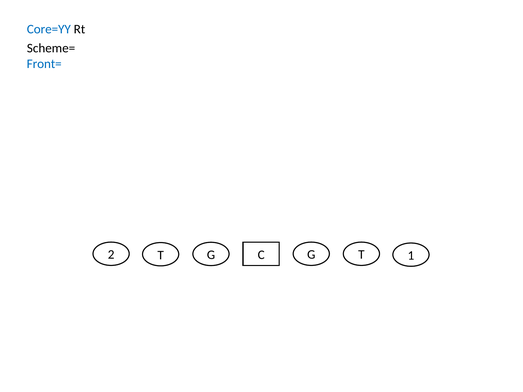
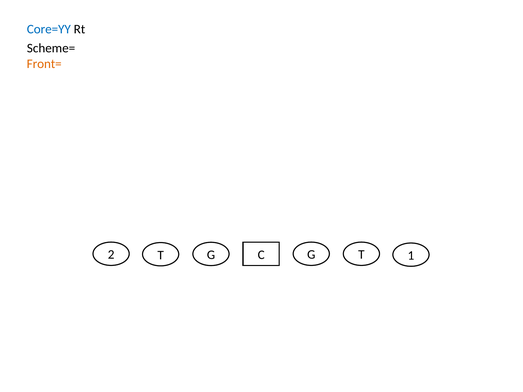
Front= colour: blue -> orange (44, 64)
